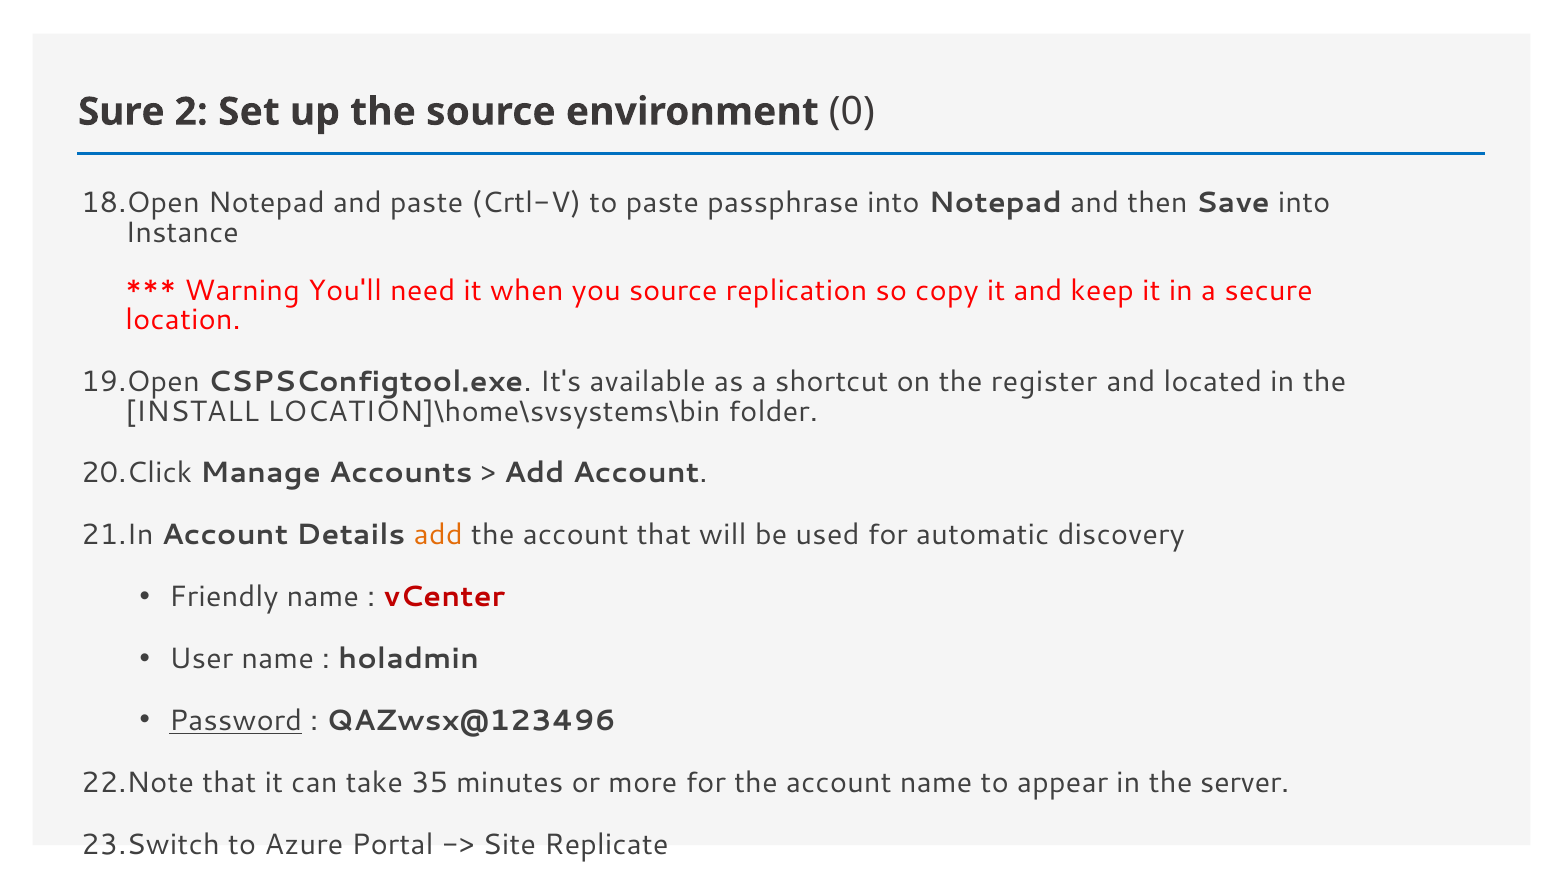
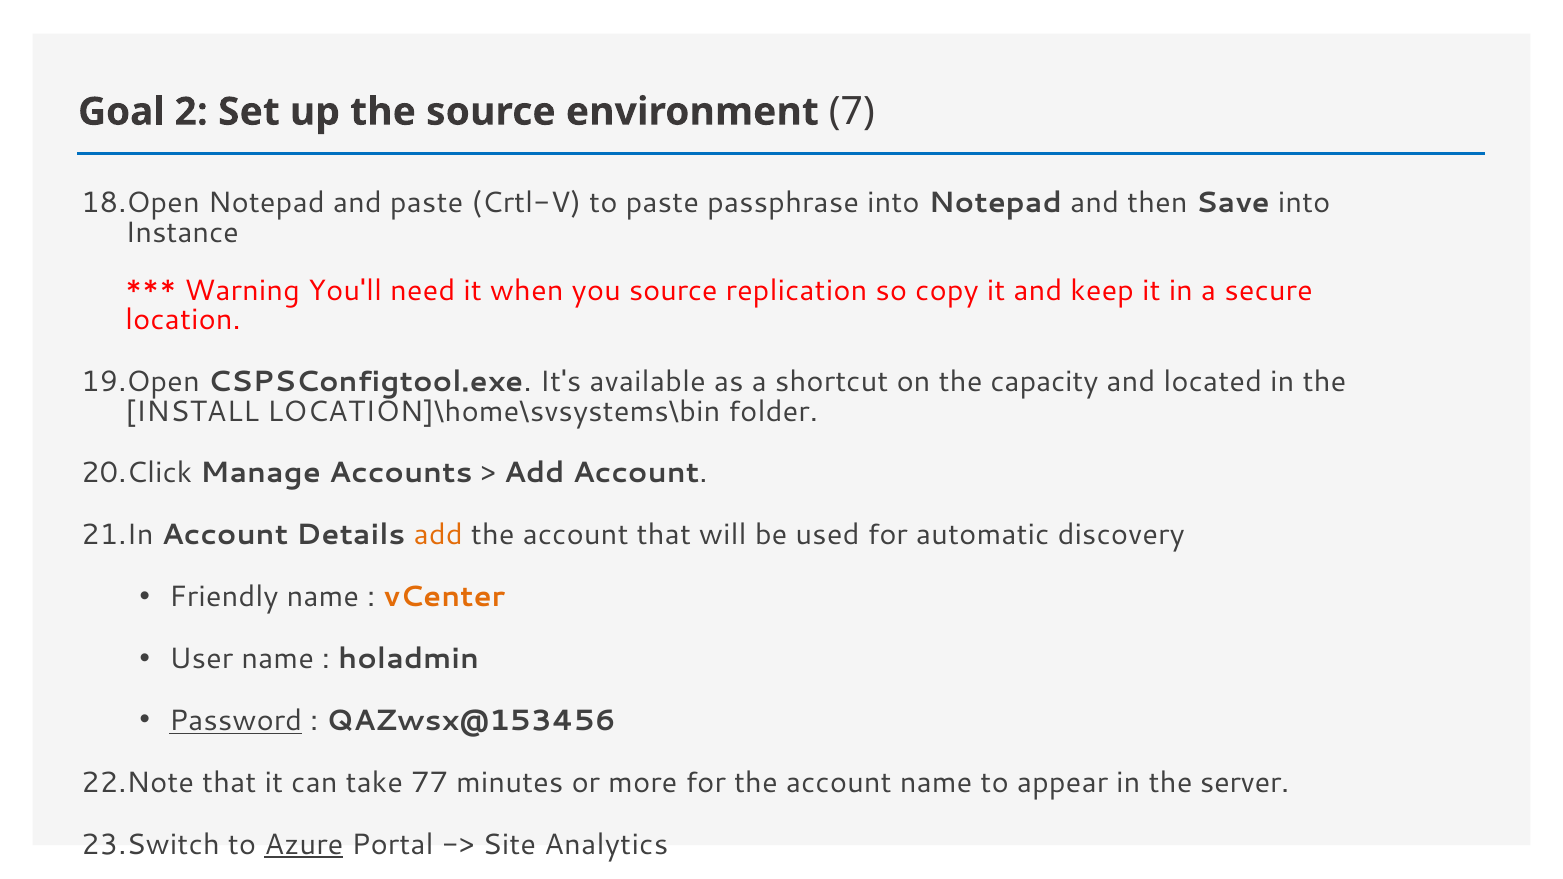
Sure: Sure -> Goal (121, 112)
0: 0 -> 7 (852, 112)
register: register -> capacity (1044, 382)
vCenter colour: red -> orange (444, 597)
QAZwsx@123496: QAZwsx@123496 -> QAZwsx@153456 (471, 721)
35: 35 -> 77 (430, 783)
Azure underline: none -> present (304, 845)
Replicate: Replicate -> Analytics (606, 845)
